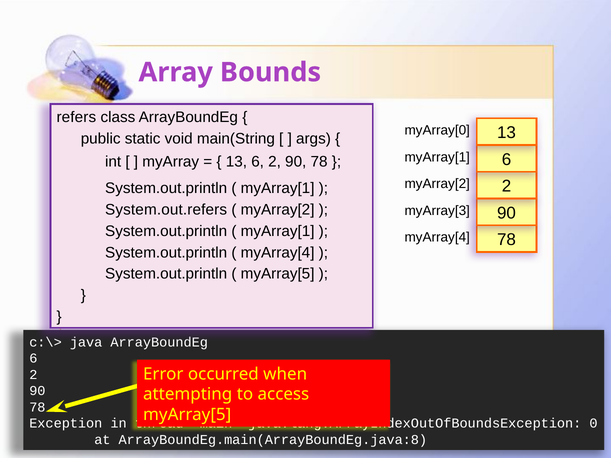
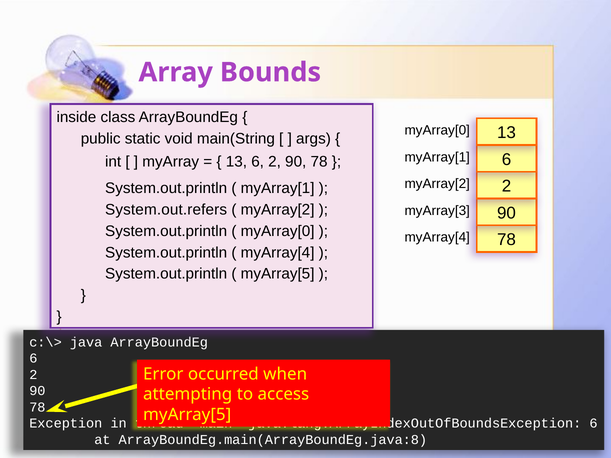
refers: refers -> inside (76, 117)
myArray[1: myArray[1 -> myArray[0 (278, 231)
0: 0 -> 6 (594, 424)
